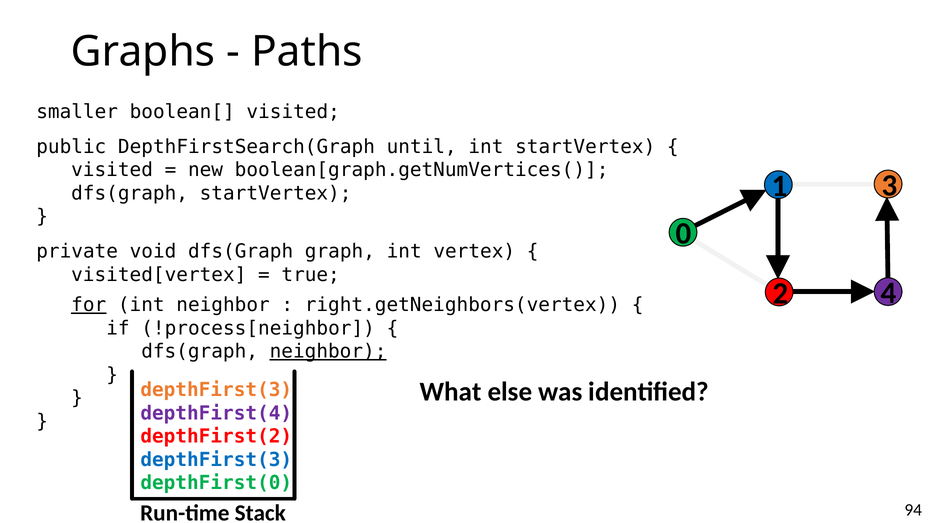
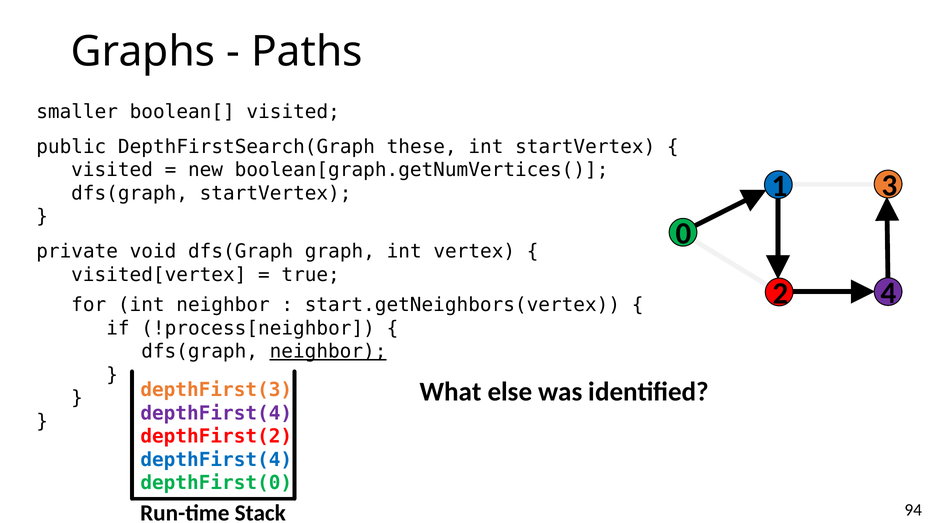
until: until -> these (422, 147)
for underline: present -> none (89, 305)
right.getNeighbors(vertex: right.getNeighbors(vertex -> start.getNeighbors(vertex (462, 305)
depthFirst(3: depthFirst(3 -> depthFirst(4 (216, 459)
